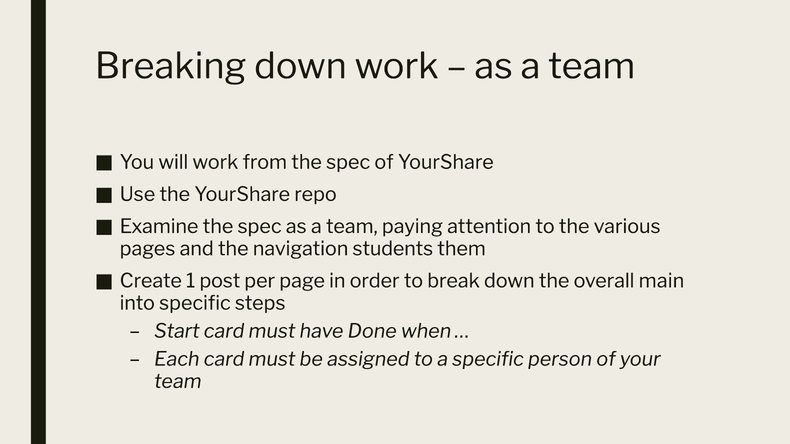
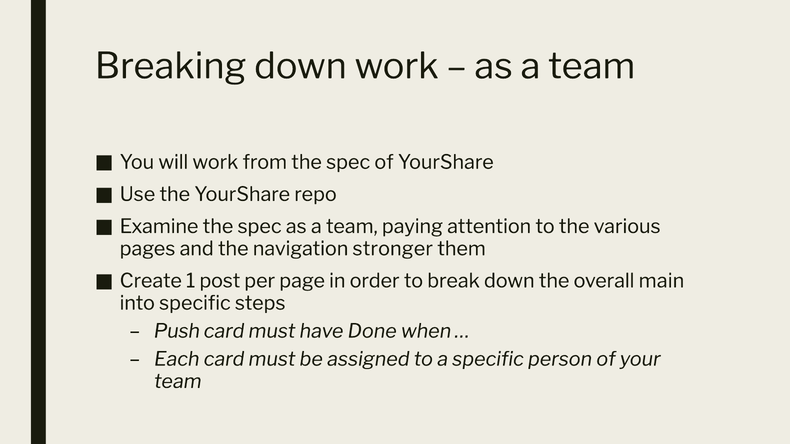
students: students -> stronger (393, 249)
Start: Start -> Push (177, 331)
